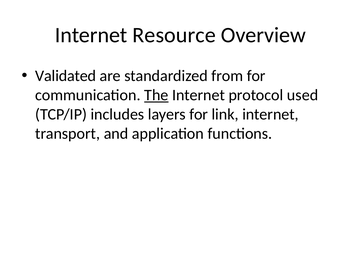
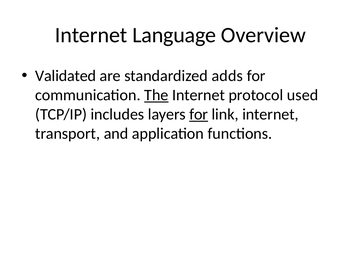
Resource: Resource -> Language (174, 35)
from: from -> adds (227, 76)
for underline: none -> present (199, 114)
